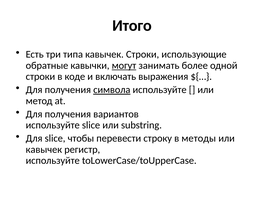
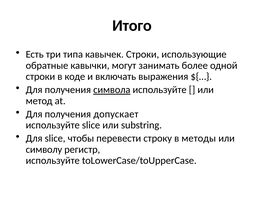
могут underline: present -> none (124, 65)
вариантов: вариантов -> допускает (116, 114)
кавычек: кавычек -> символу (44, 149)
